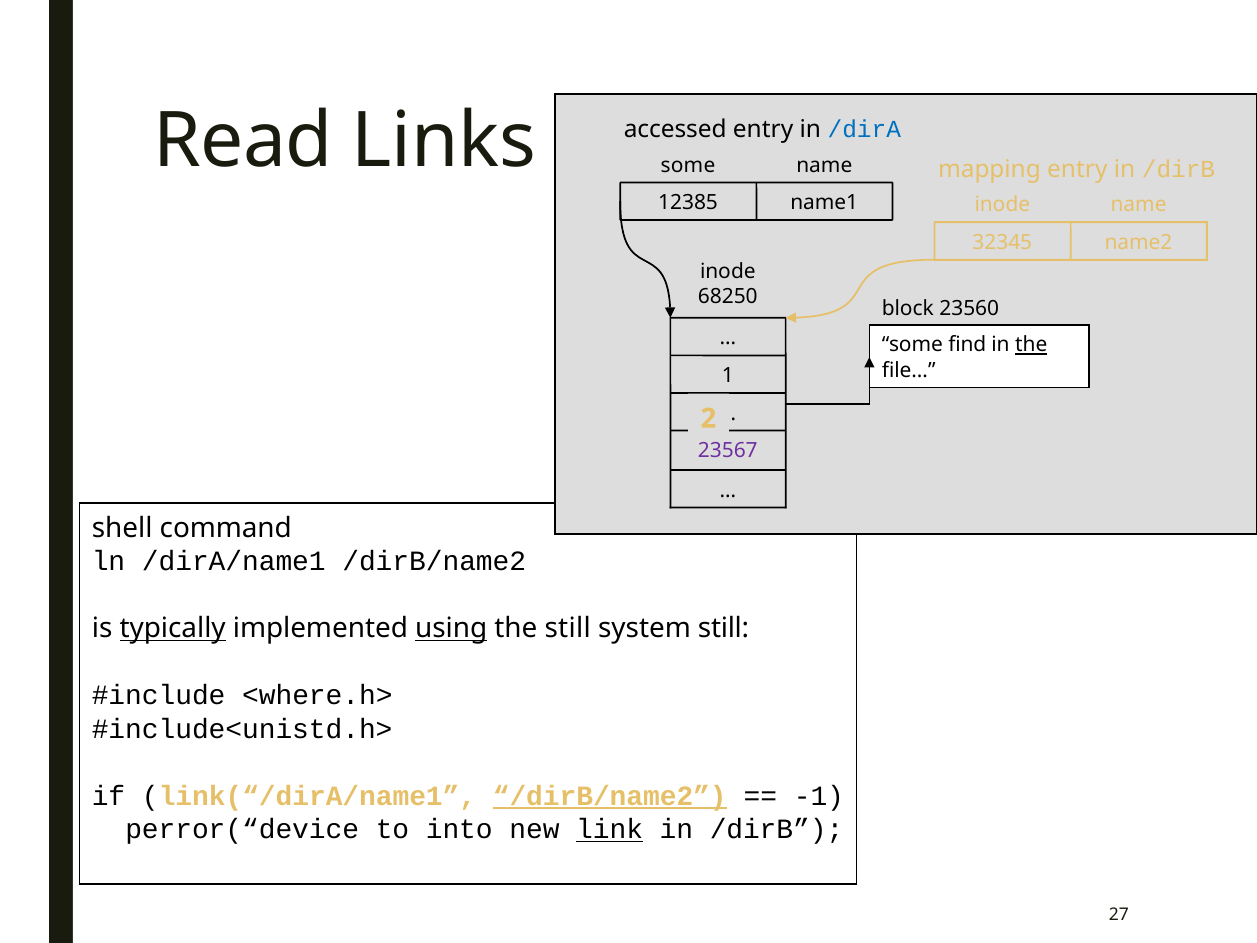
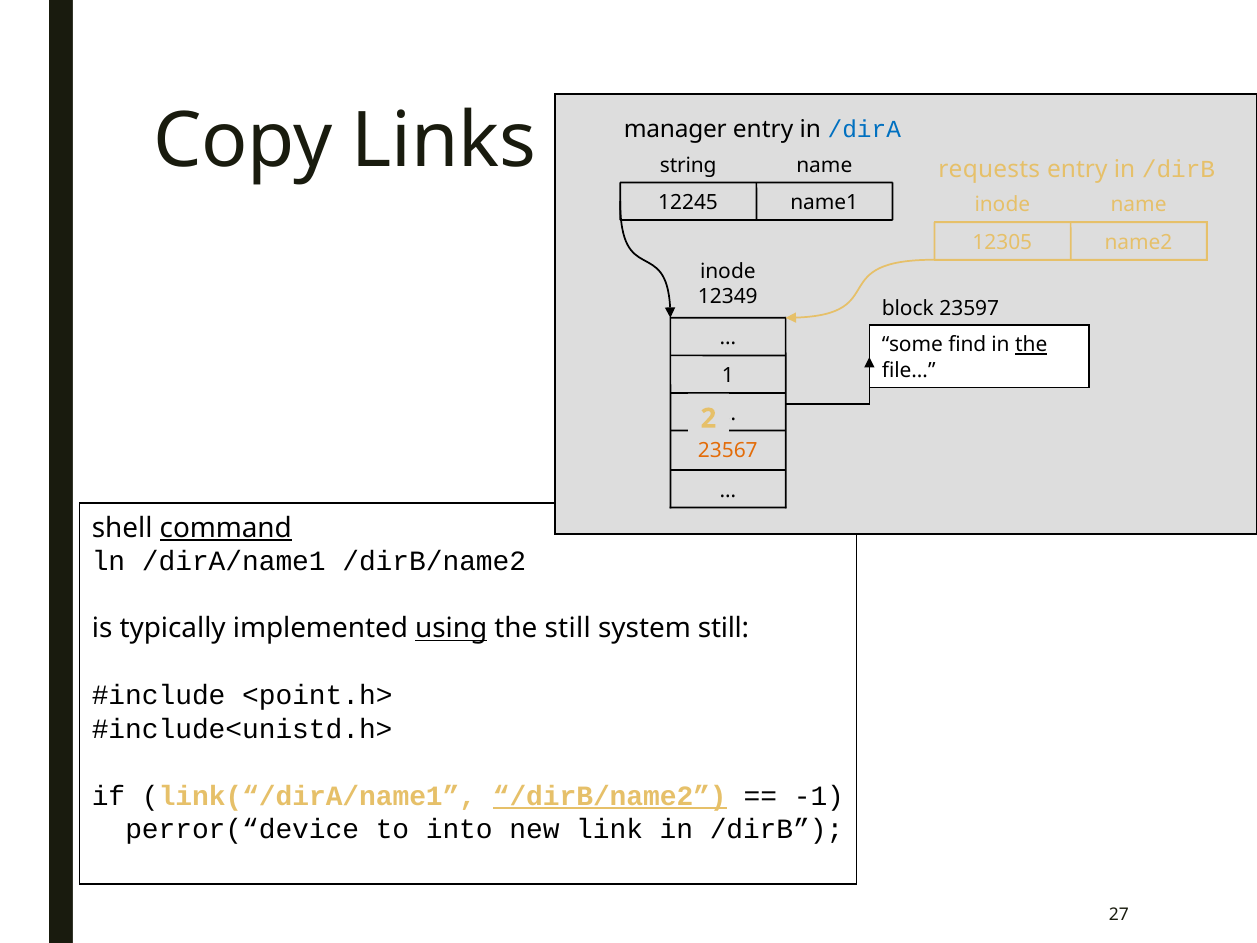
Read: Read -> Copy (243, 141)
accessed: accessed -> manager (675, 130)
some: some -> string (688, 165)
mapping: mapping -> requests (989, 169)
12385: 12385 -> 12245 (688, 203)
32345: 32345 -> 12305 (1002, 242)
68250: 68250 -> 12349 (728, 297)
23560: 23560 -> 23597 (969, 308)
23567 colour: purple -> orange (728, 451)
command underline: none -> present (226, 528)
typically underline: present -> none (173, 628)
<where.h>: <where.h> -> <point.h> (317, 695)
link underline: present -> none (610, 829)
